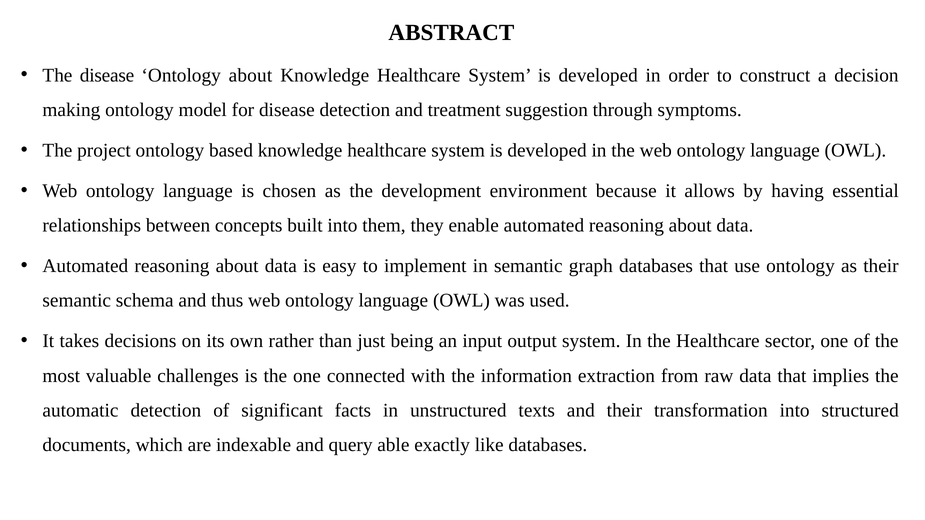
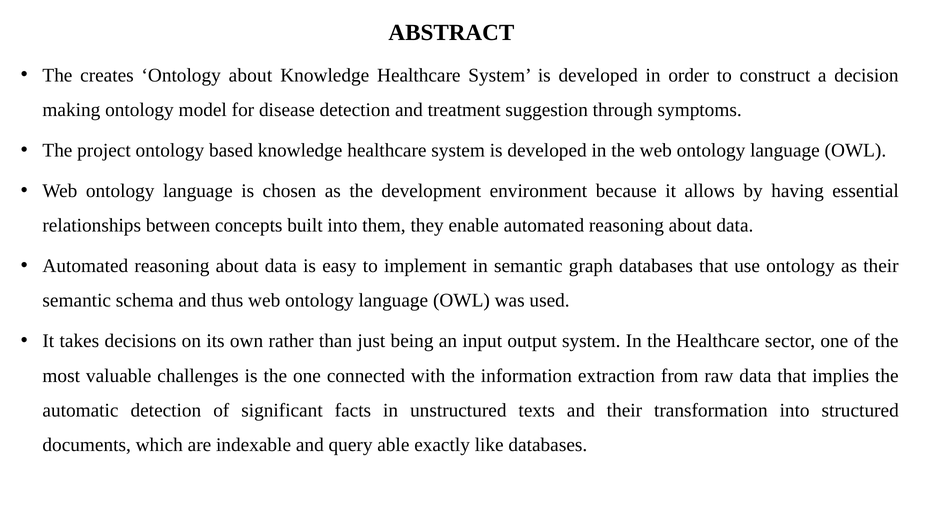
The disease: disease -> creates (107, 75)
